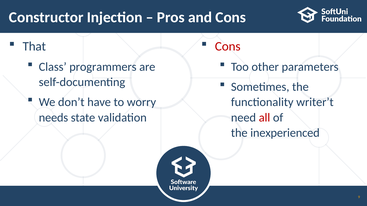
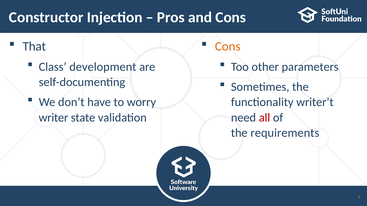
Cons colour: red -> orange (228, 47)
programmers: programmers -> development (103, 67)
needs: needs -> writer (53, 118)
inexperienced: inexperienced -> requirements (285, 133)
